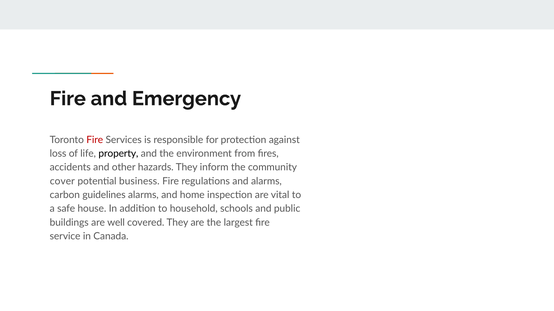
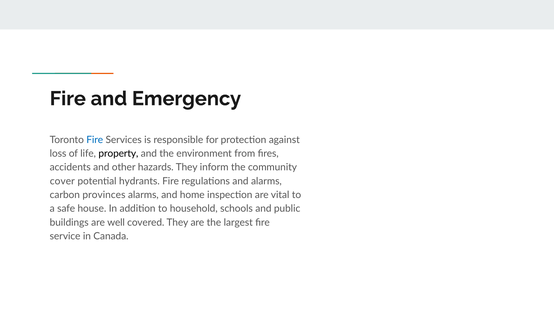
Fire colour: red -> blue (95, 140)
business: business -> hydrants (139, 181)
guidelines: guidelines -> provinces (104, 195)
